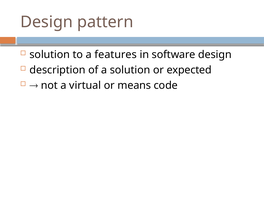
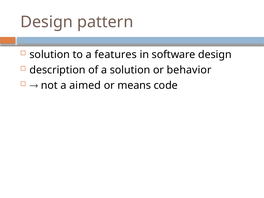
expected: expected -> behavior (189, 70)
virtual: virtual -> aimed (85, 85)
